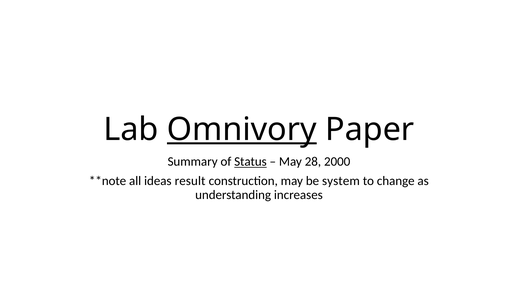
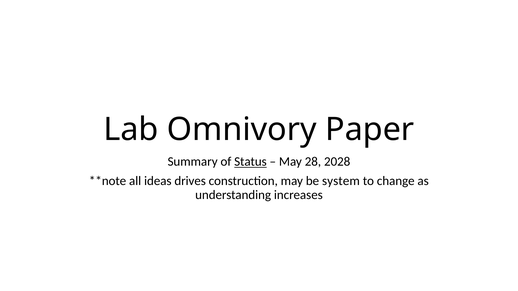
Omnivory underline: present -> none (242, 129)
2000: 2000 -> 2028 (337, 162)
result: result -> drives (190, 181)
